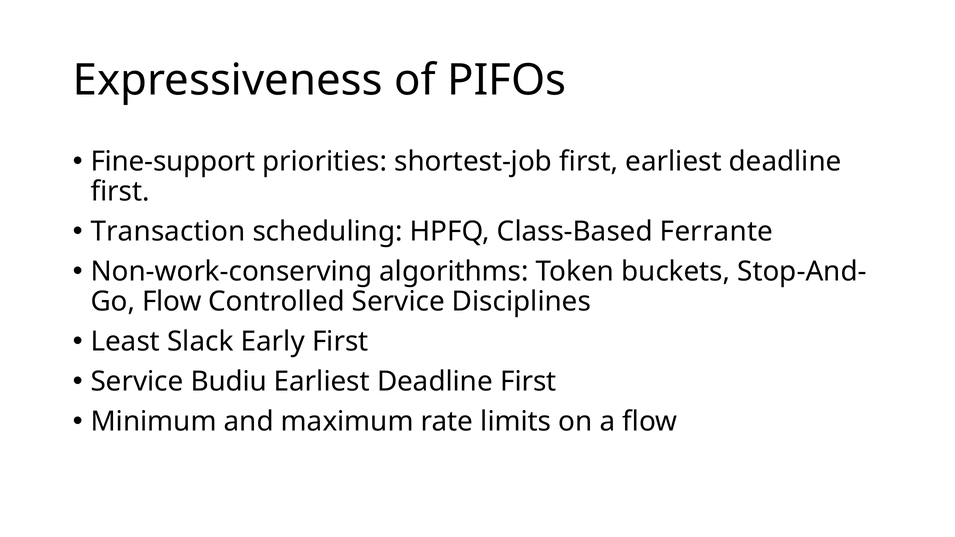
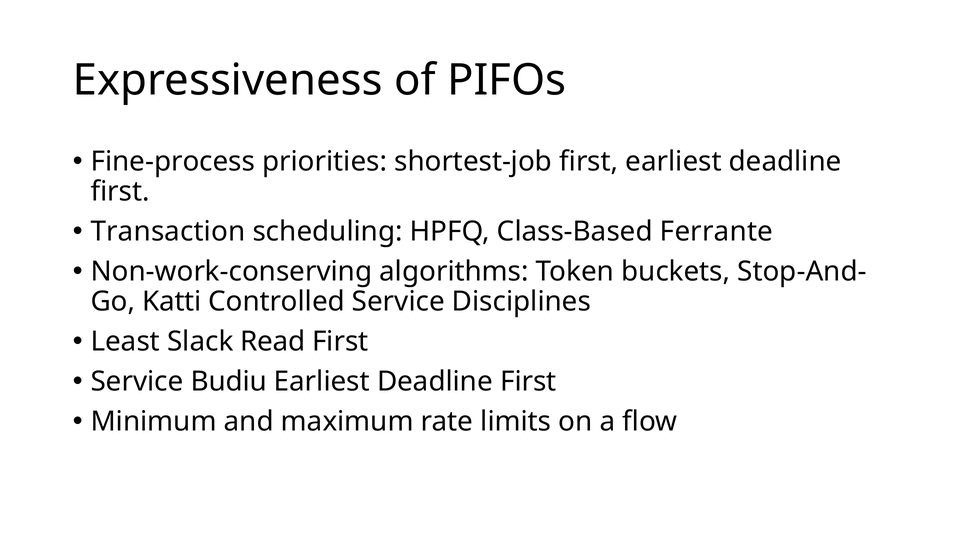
Fine-support: Fine-support -> Fine-process (173, 161)
Flow: Flow -> Katti (172, 302)
Early: Early -> Read (273, 342)
